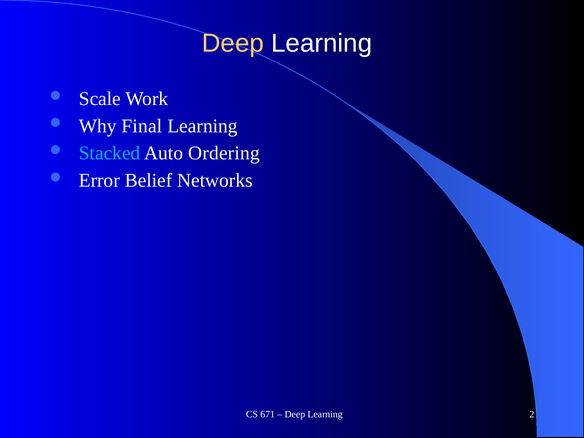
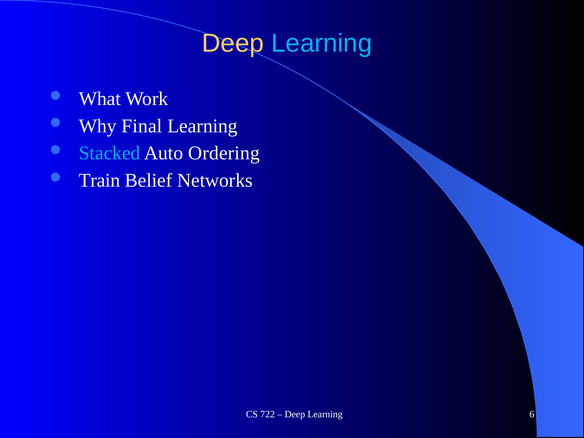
Learning colour: white -> light blue (322, 43)
Scale: Scale -> What (100, 99)
Error: Error -> Train (99, 180)
671: 671 -> 722 (268, 414)
2: 2 -> 6 (532, 414)
